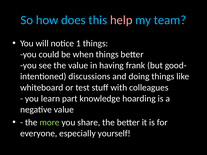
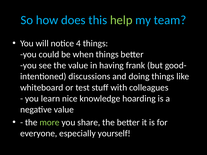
help colour: pink -> light green (121, 20)
1: 1 -> 4 (78, 43)
part: part -> nice (70, 99)
